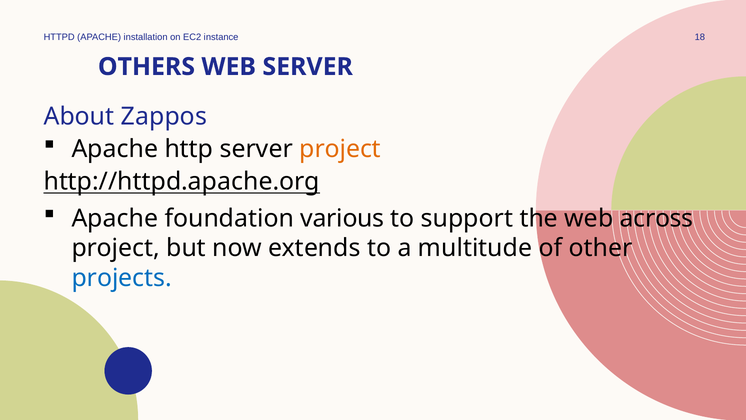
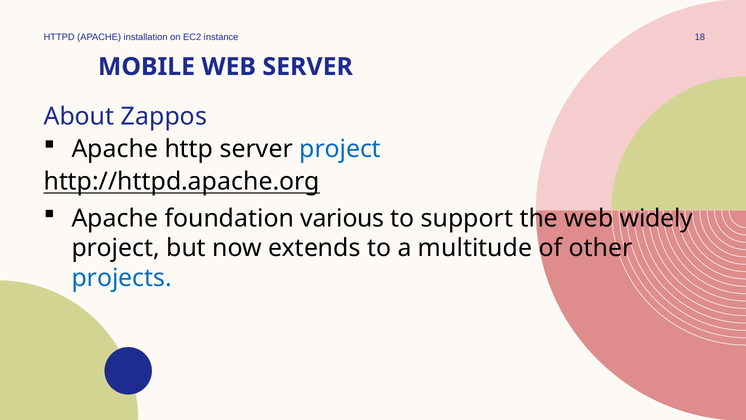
OTHERS: OTHERS -> MOBILE (146, 67)
project colour: orange -> blue (340, 149)
across: across -> widely (656, 218)
